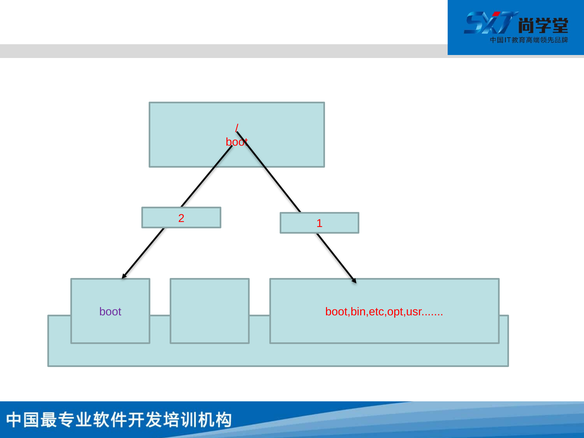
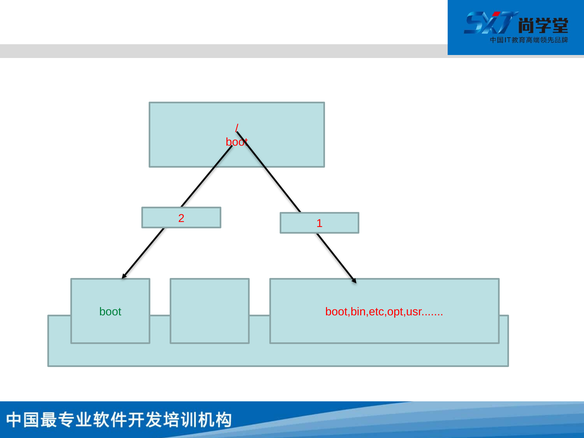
boot colour: purple -> green (110, 312)
